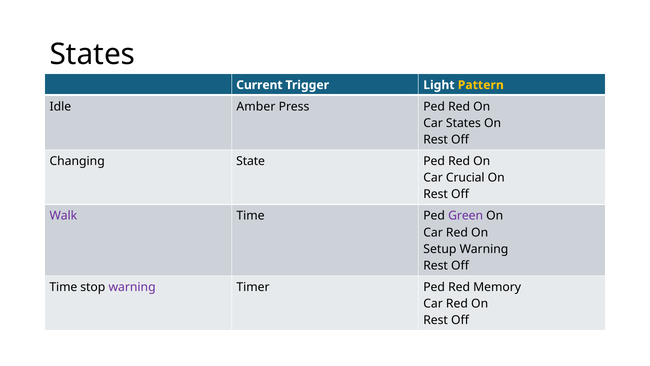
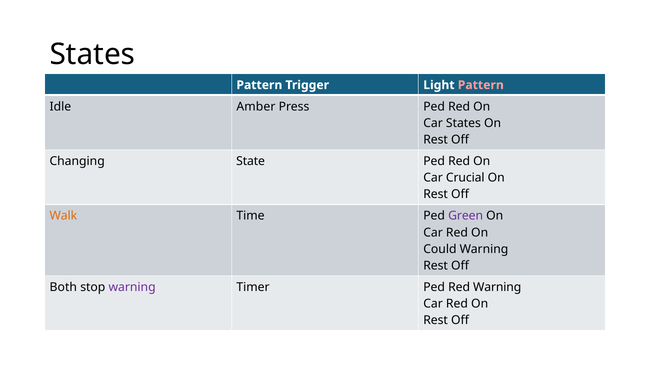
Current: Current -> Pattern (259, 85)
Pattern colour: yellow -> pink (481, 85)
Walk colour: purple -> orange (63, 216)
Setup: Setup -> Could (440, 249)
Time: Time -> Both (63, 287)
Red Memory: Memory -> Warning (497, 287)
